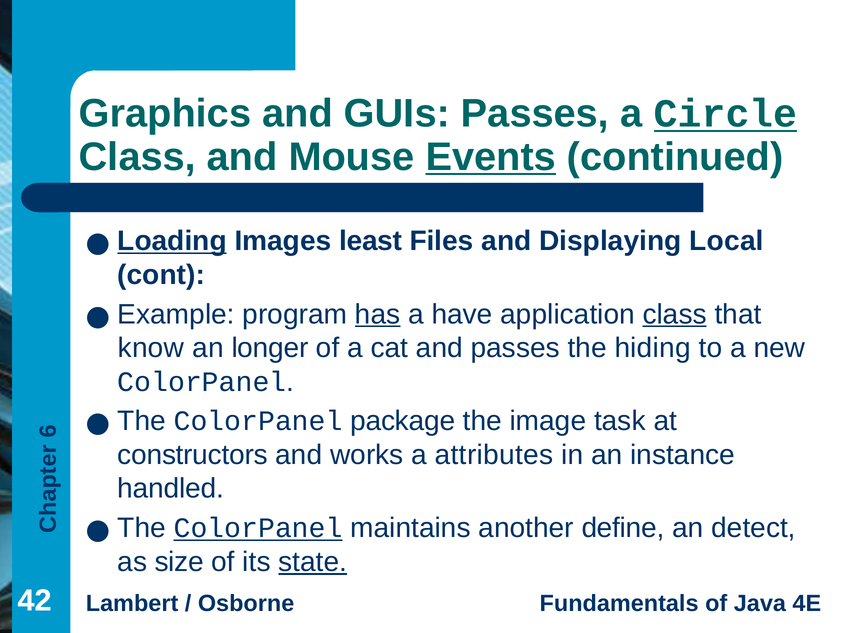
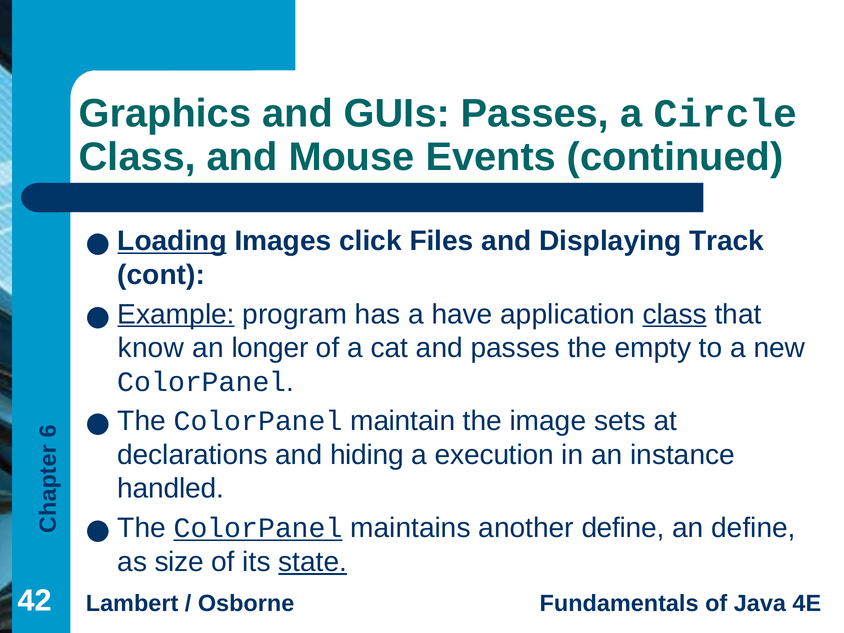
Circle underline: present -> none (726, 114)
Events underline: present -> none (491, 157)
least: least -> click (371, 241)
Local: Local -> Track (727, 241)
Example underline: none -> present (176, 314)
has underline: present -> none (378, 314)
hiding: hiding -> empty (653, 348)
package: package -> maintain (403, 421)
task: task -> sets (620, 421)
constructors: constructors -> declarations (193, 455)
works: works -> hiding (367, 455)
attributes: attributes -> execution (494, 455)
an detect: detect -> define (754, 528)
